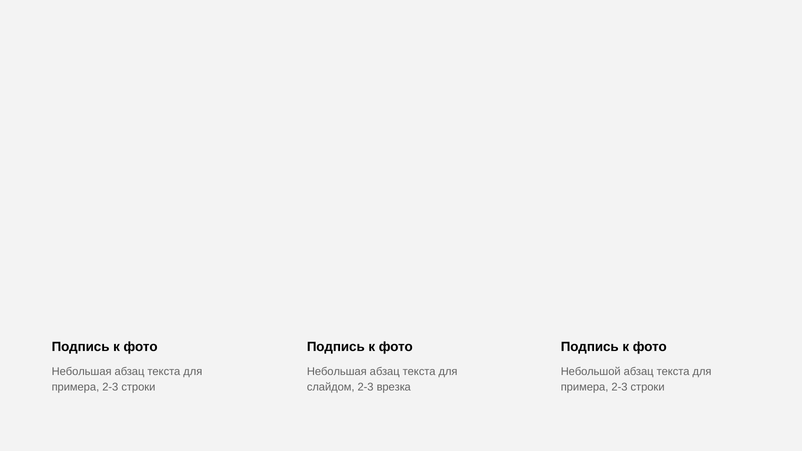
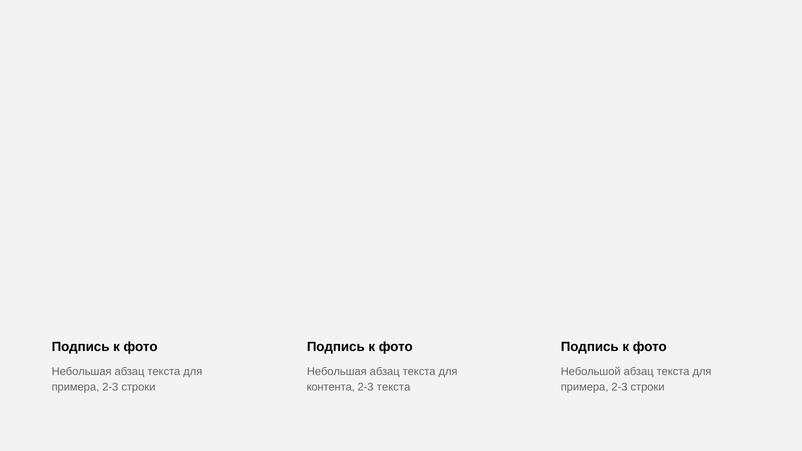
слайдом: слайдом -> контента (331, 387)
2-3 врезка: врезка -> текста (394, 387)
